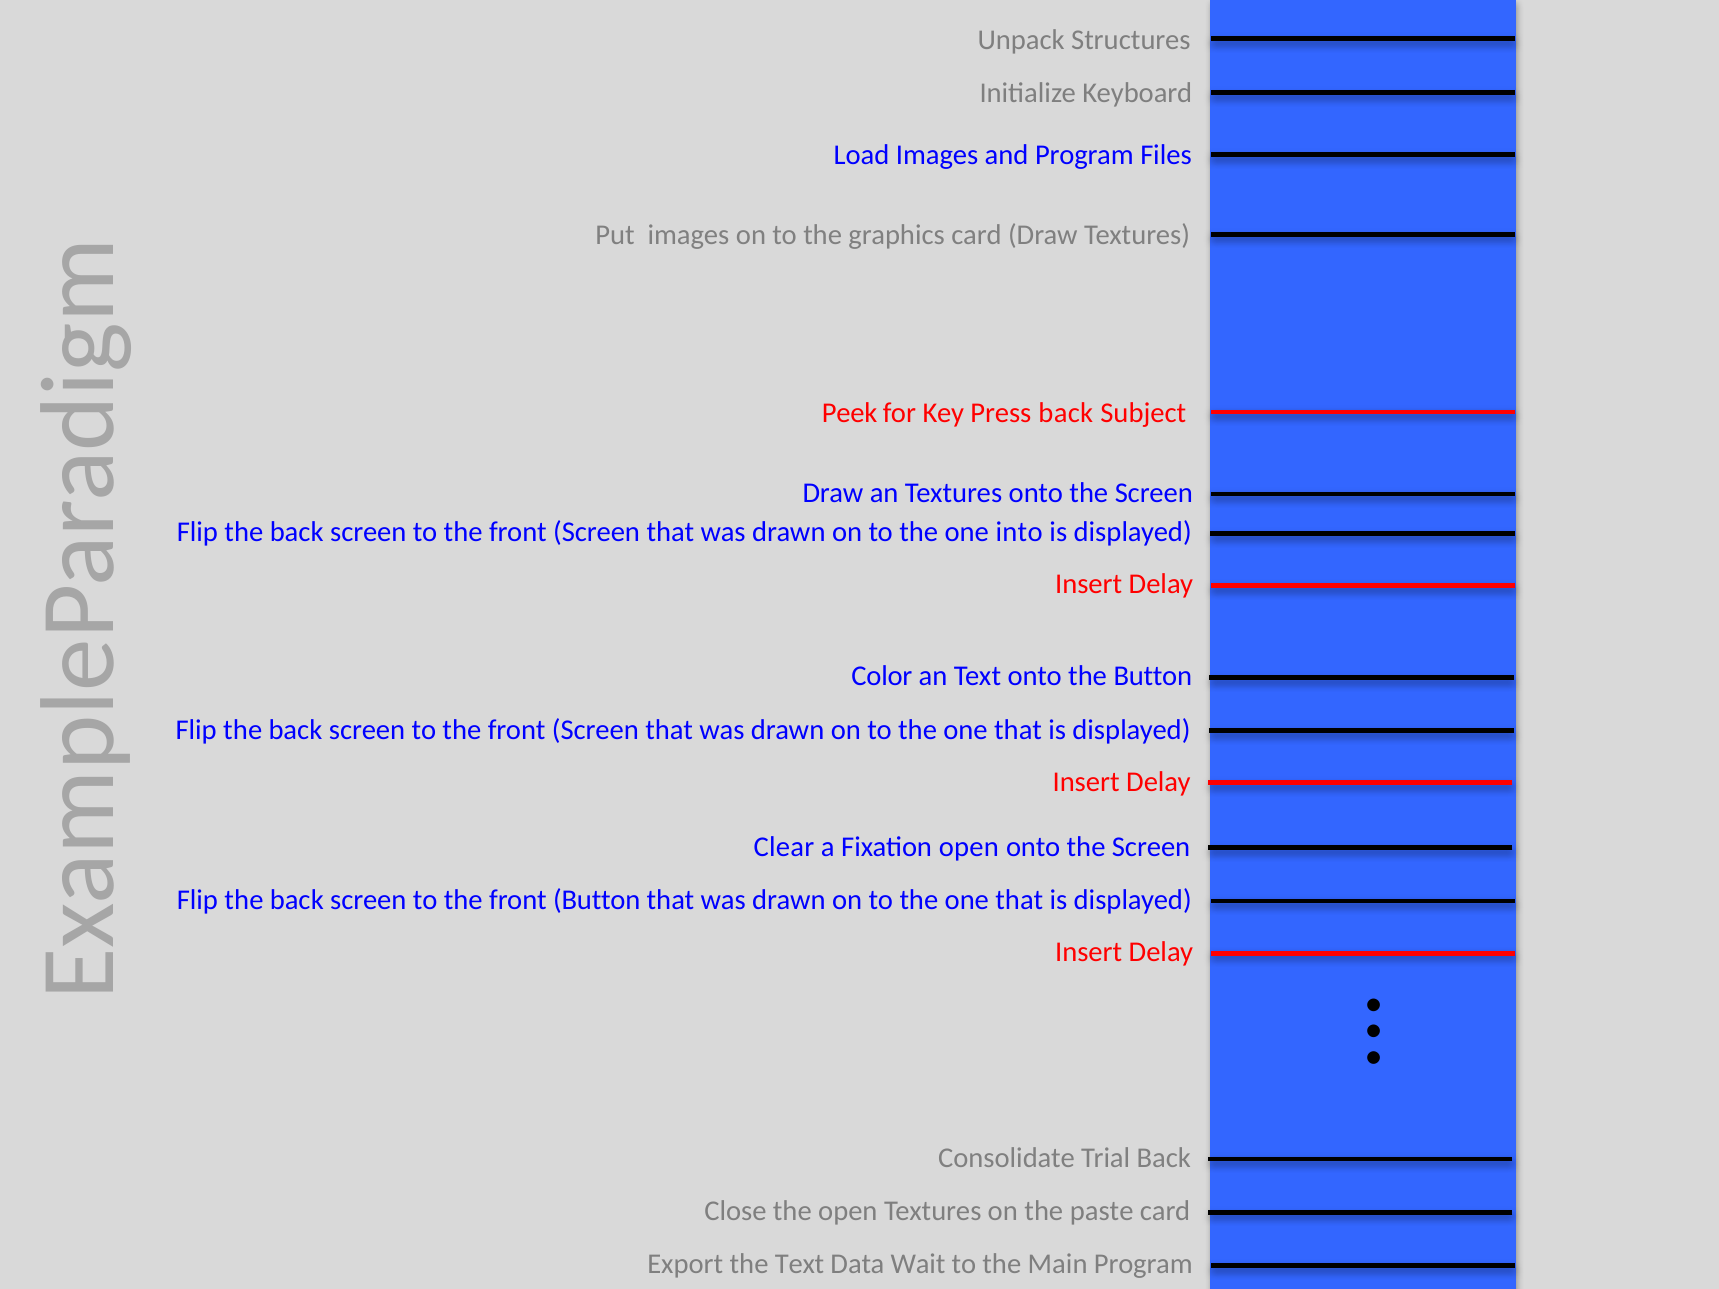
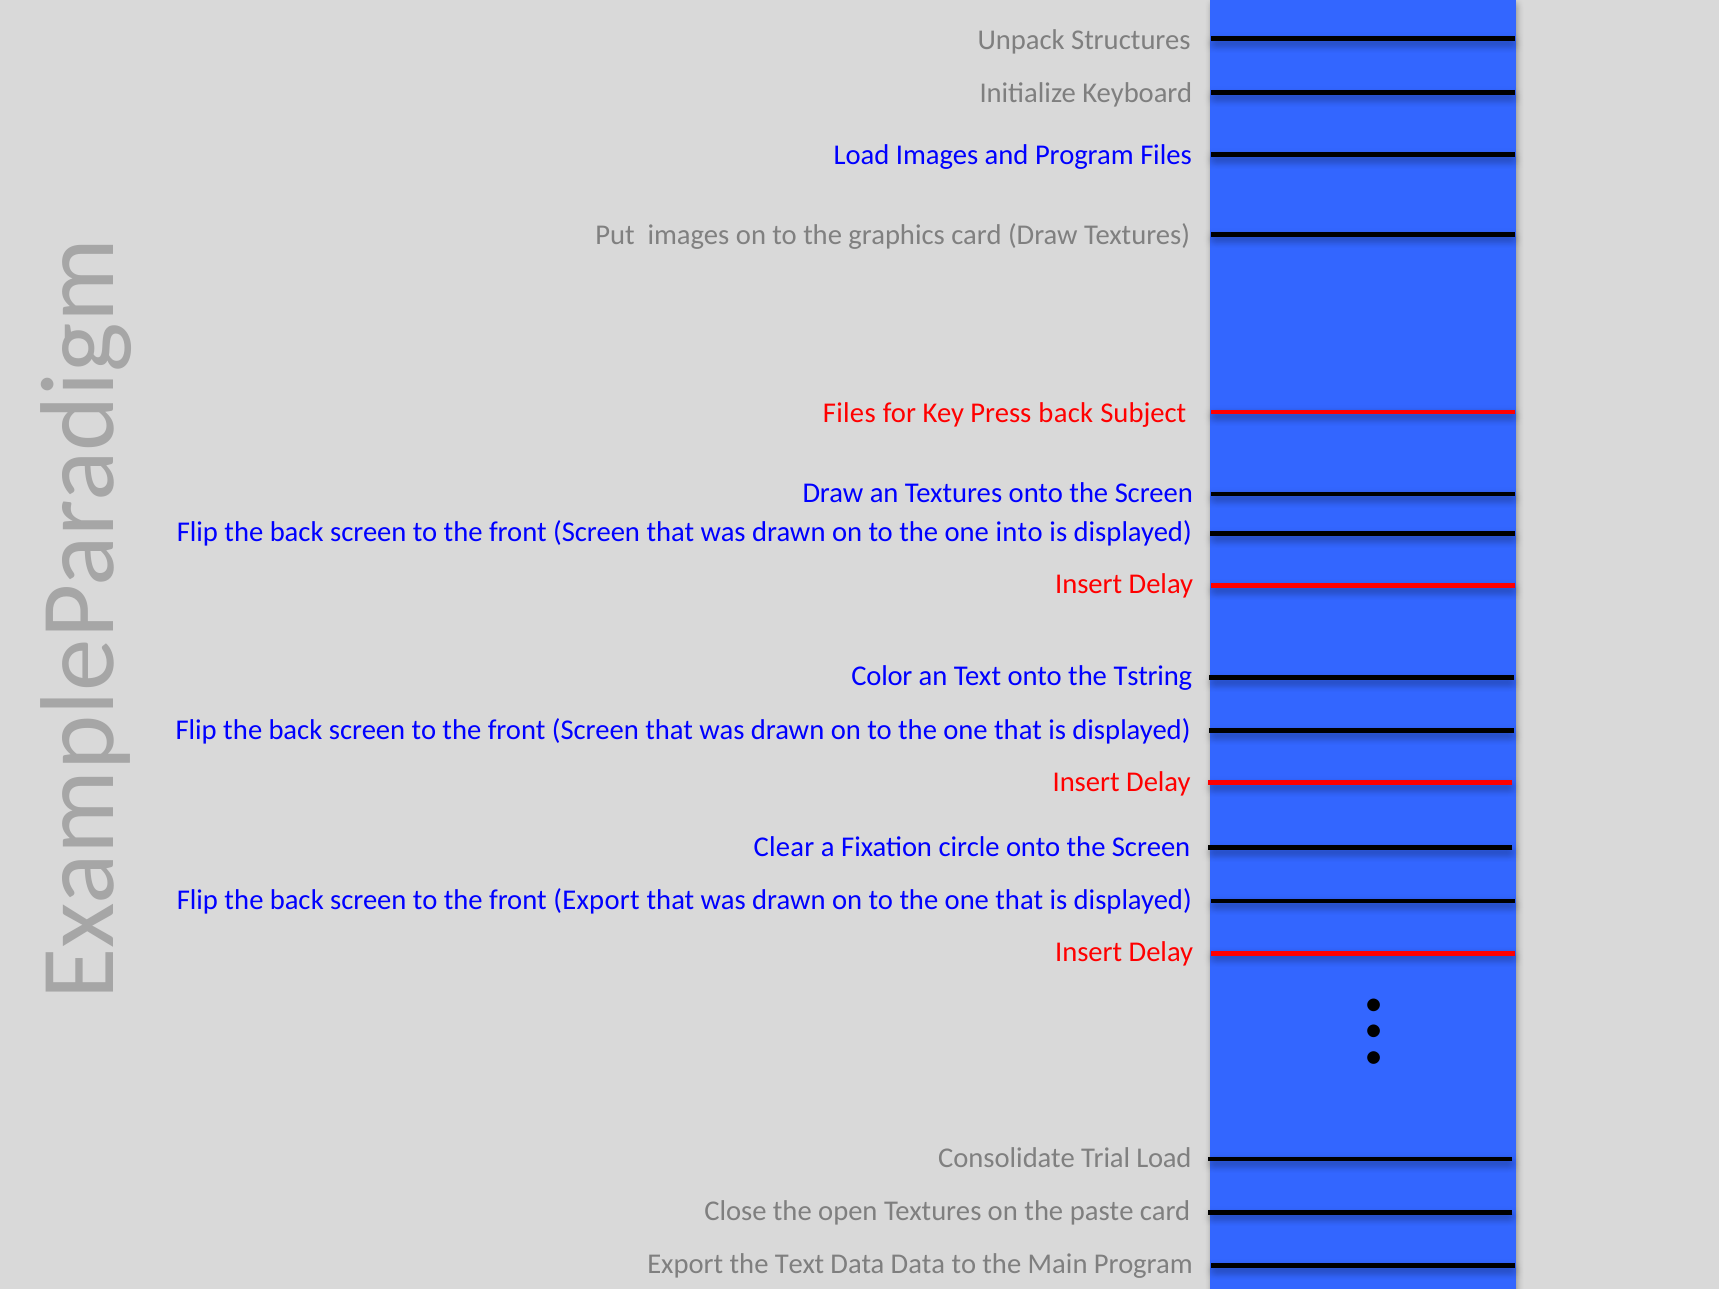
Peek: Peek -> Files (849, 413)
the Button: Button -> Tstring (1153, 676)
Fixation open: open -> circle (969, 847)
front Button: Button -> Export (597, 900)
Trial Back: Back -> Load (1164, 1158)
Data Wait: Wait -> Data (918, 1265)
